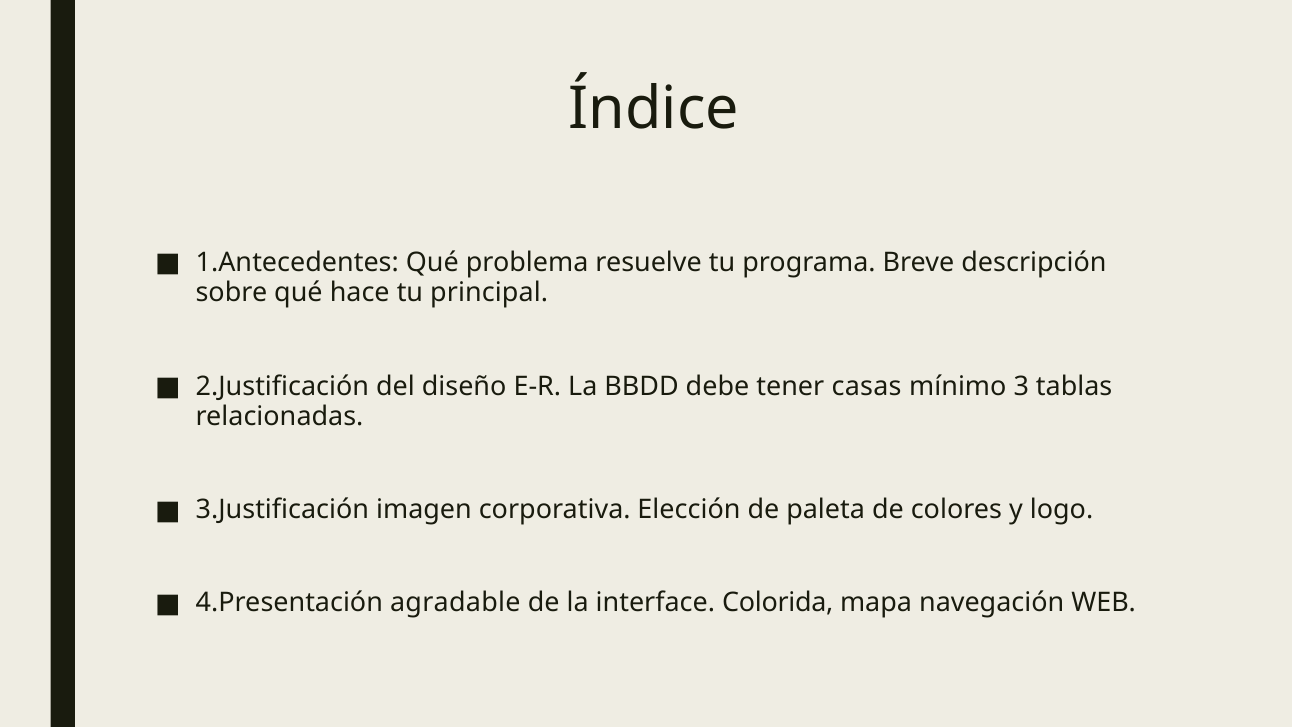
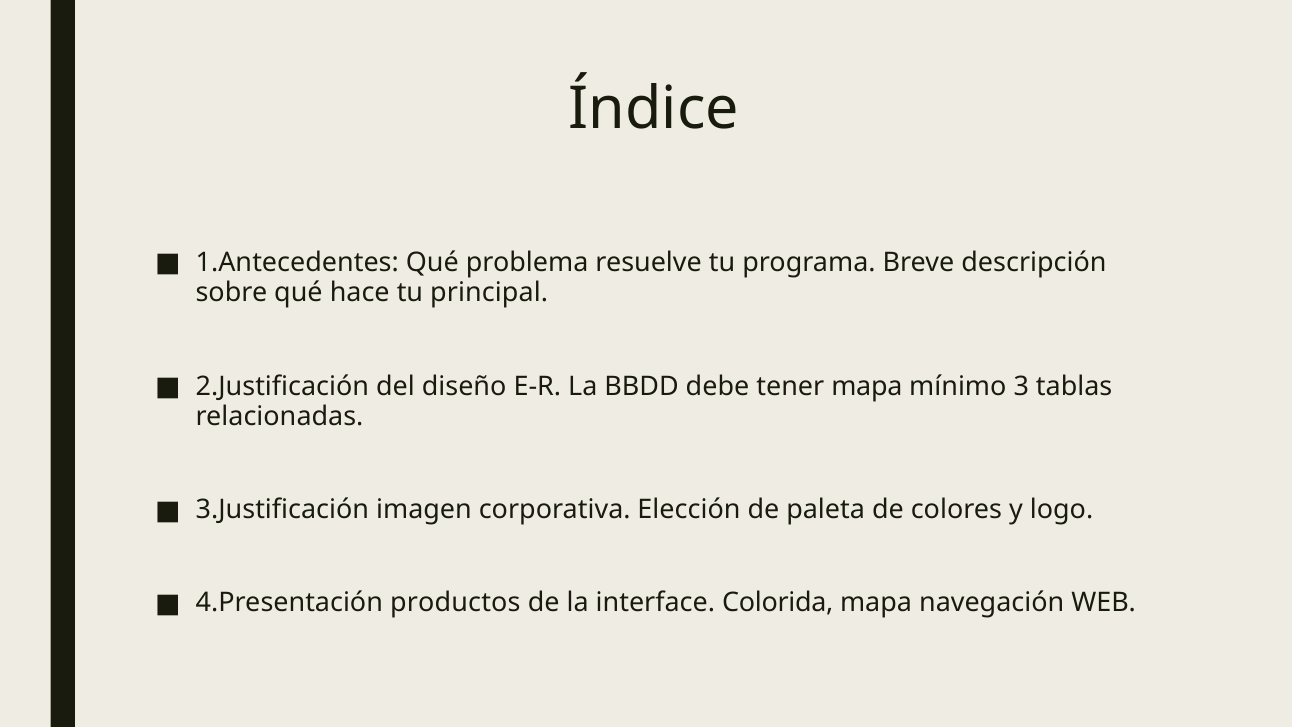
tener casas: casas -> mapa (867, 386)
agradable: agradable -> productos (455, 603)
